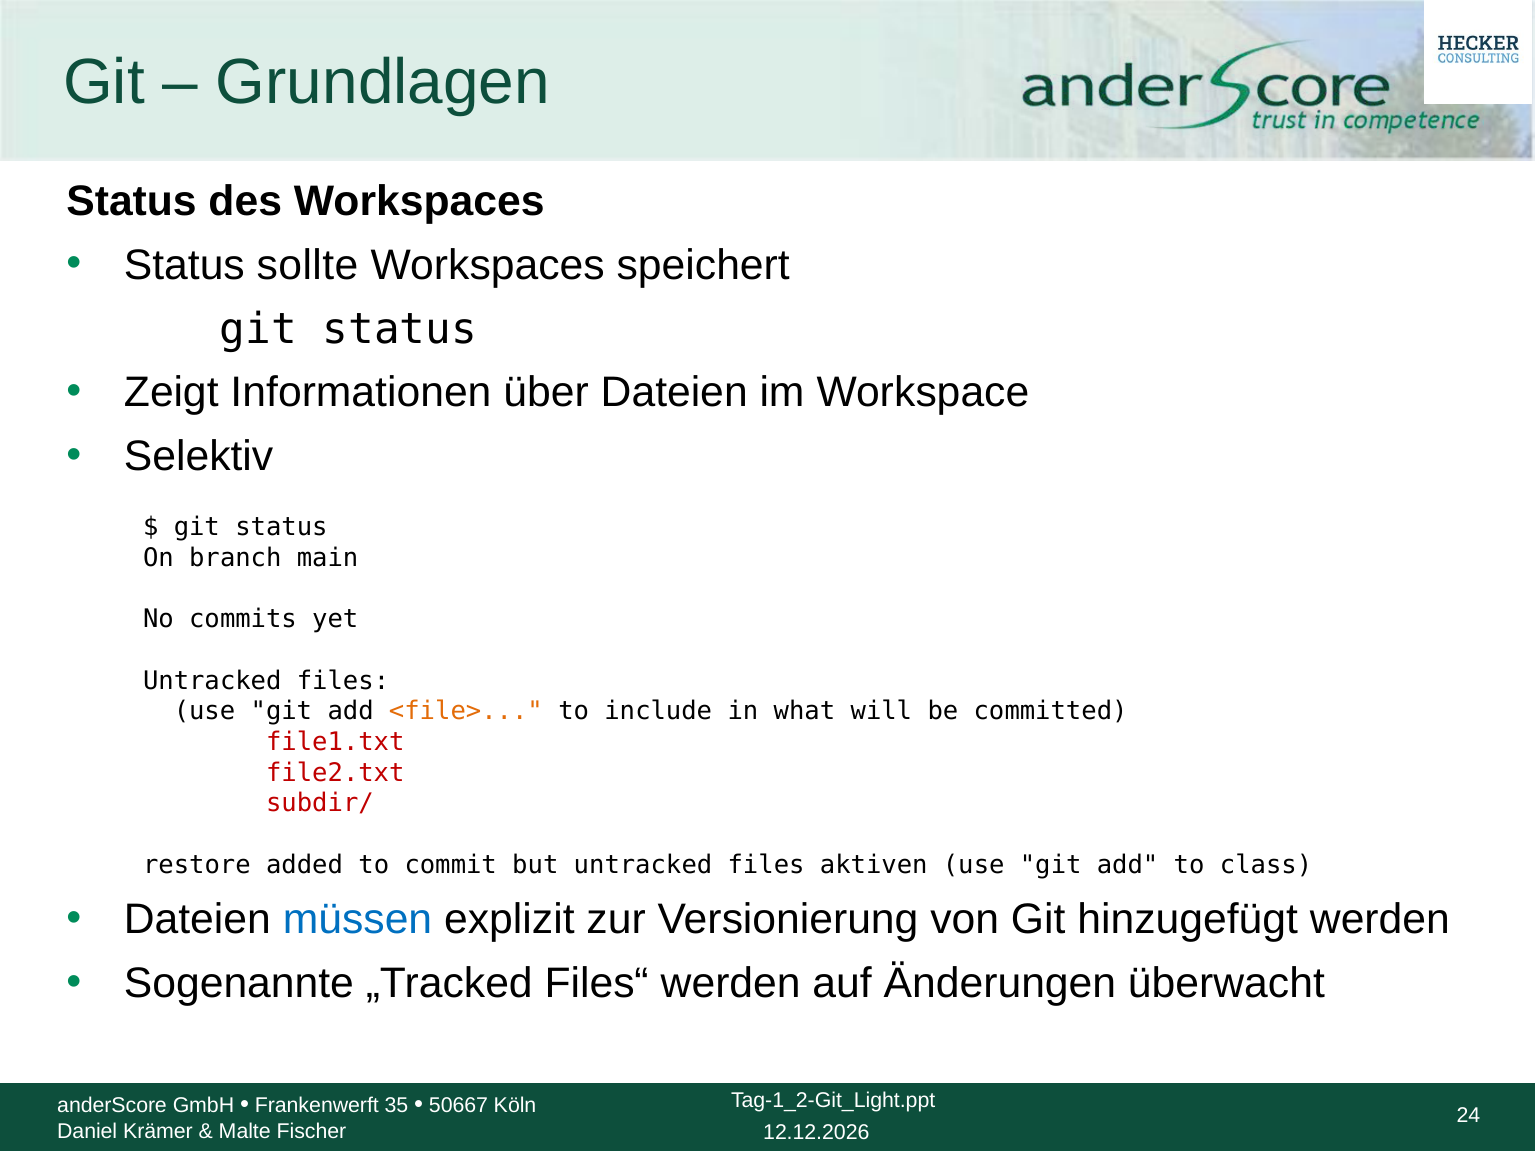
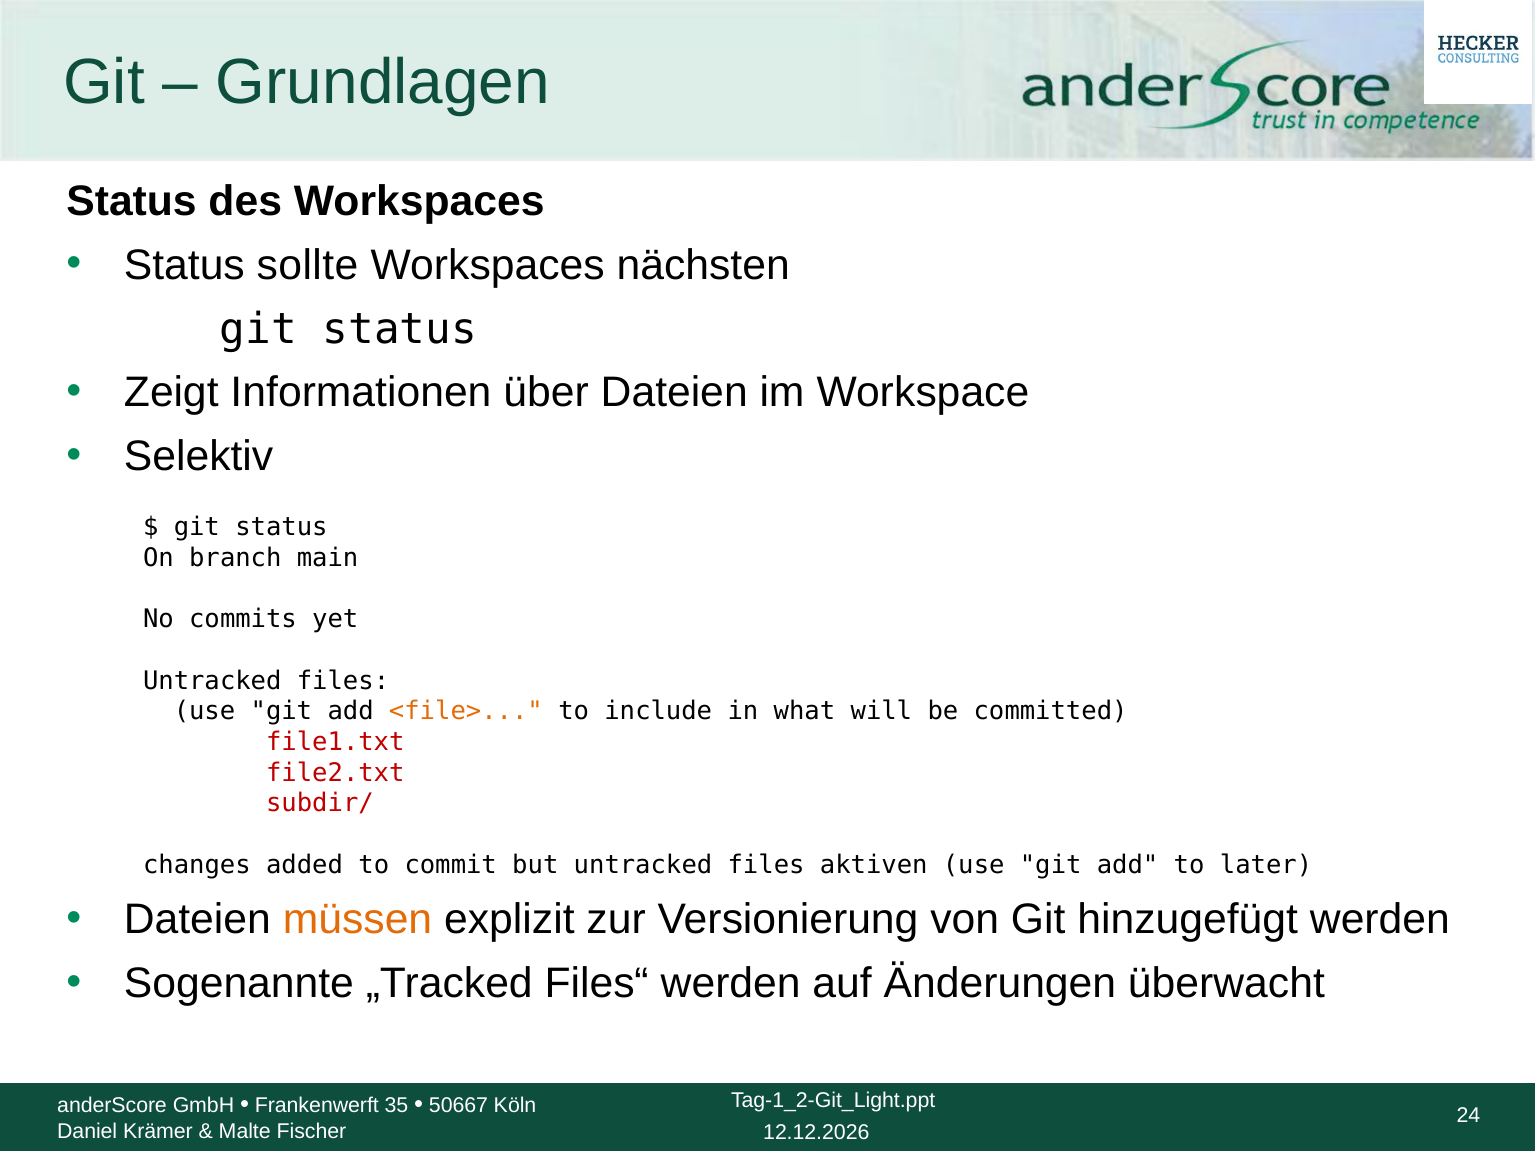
speichert: speichert -> nächsten (703, 265)
restore: restore -> changes (197, 865)
class: class -> later (1266, 865)
müssen colour: blue -> orange (358, 920)
